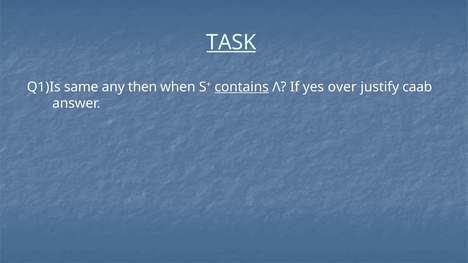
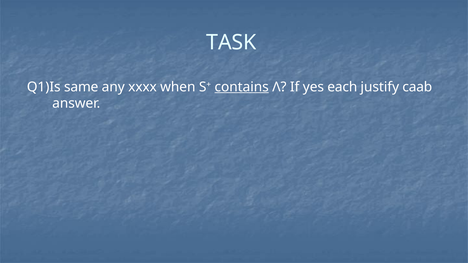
TASK underline: present -> none (231, 42)
then: then -> xxxx (143, 87)
over: over -> each (342, 87)
